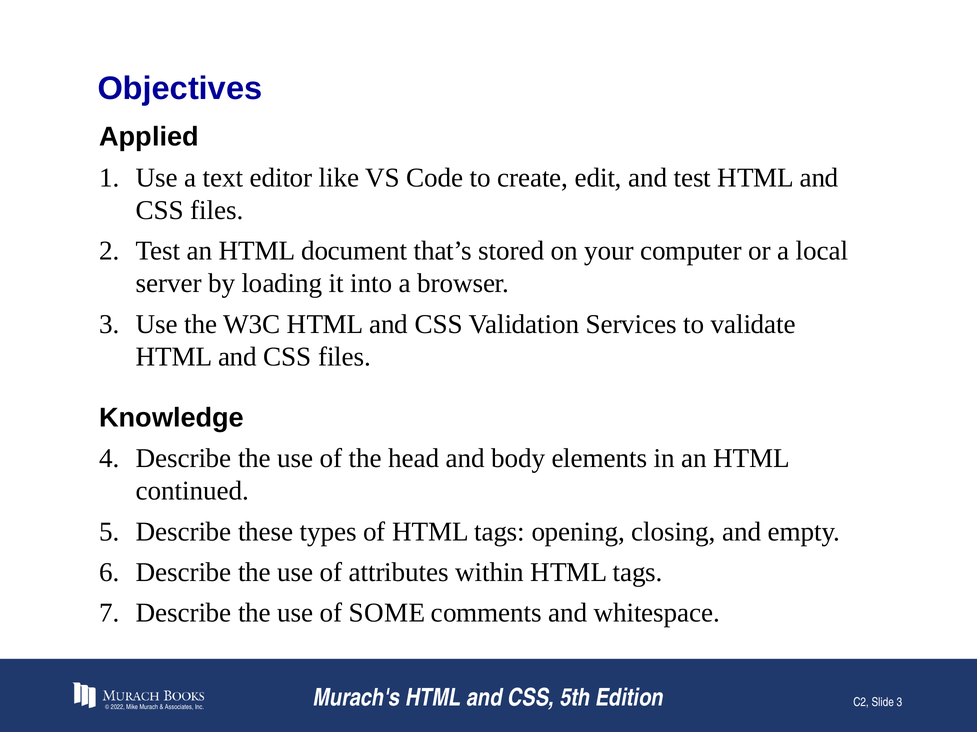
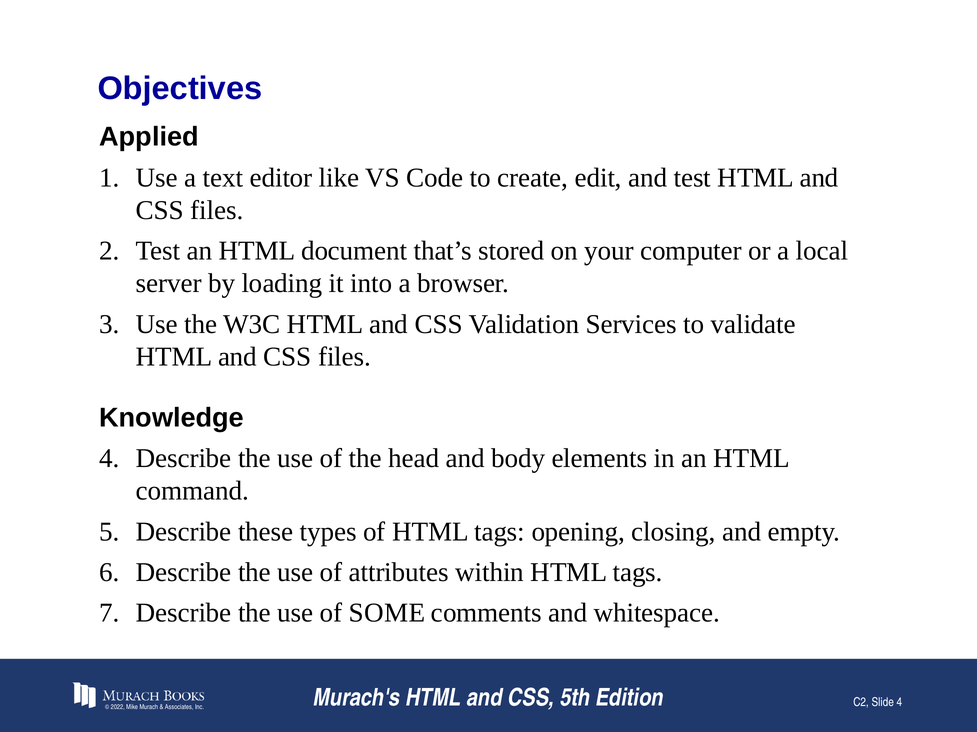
continued: continued -> command (192, 491)
Slide 3: 3 -> 4 (899, 703)
